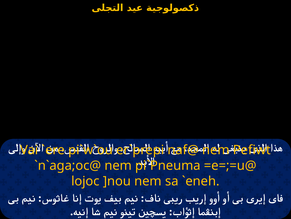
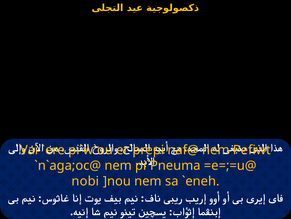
lojoc: lojoc -> nobi (85, 181)
